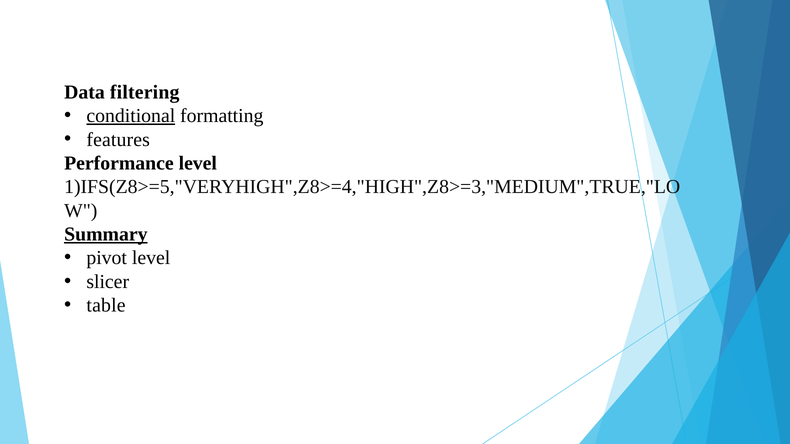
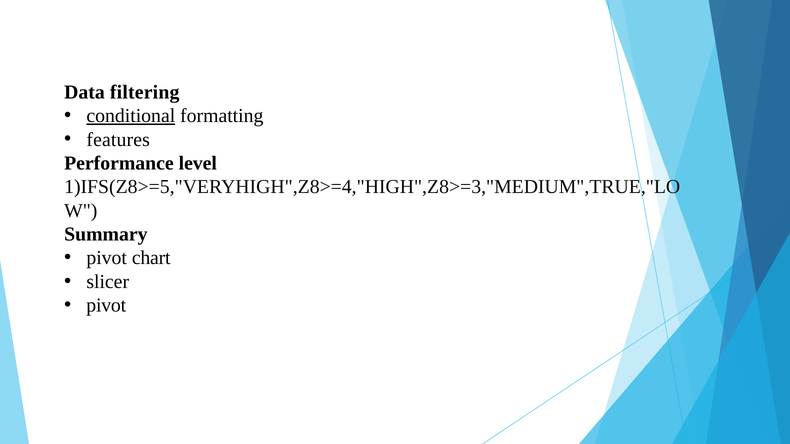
Summary underline: present -> none (106, 234)
pivot level: level -> chart (151, 258)
table: table -> pivot (106, 306)
